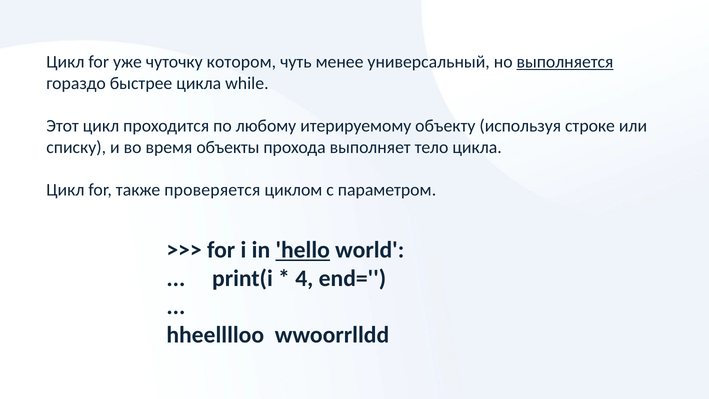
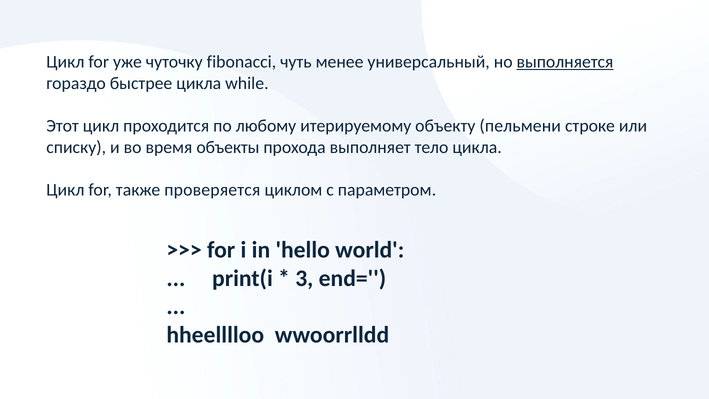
котором: котором -> fibonacci (241, 62)
используя: используя -> пельмени (520, 126)
hello underline: present -> none (303, 250)
4: 4 -> 3 (304, 278)
